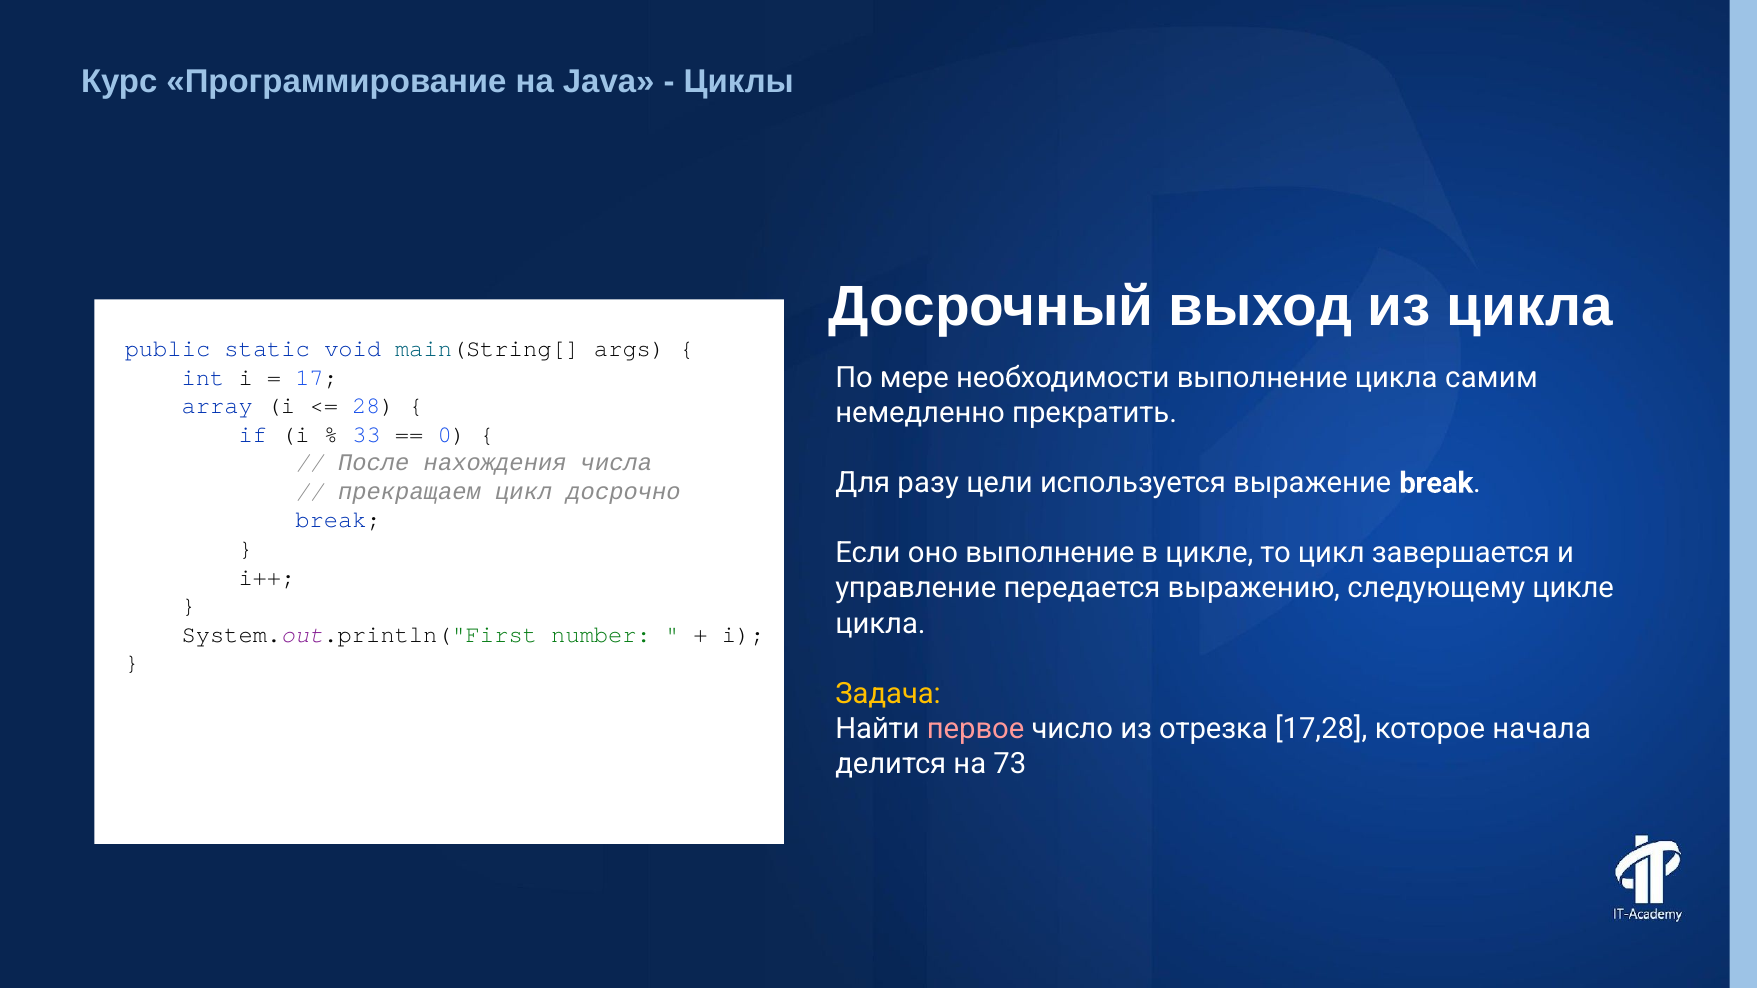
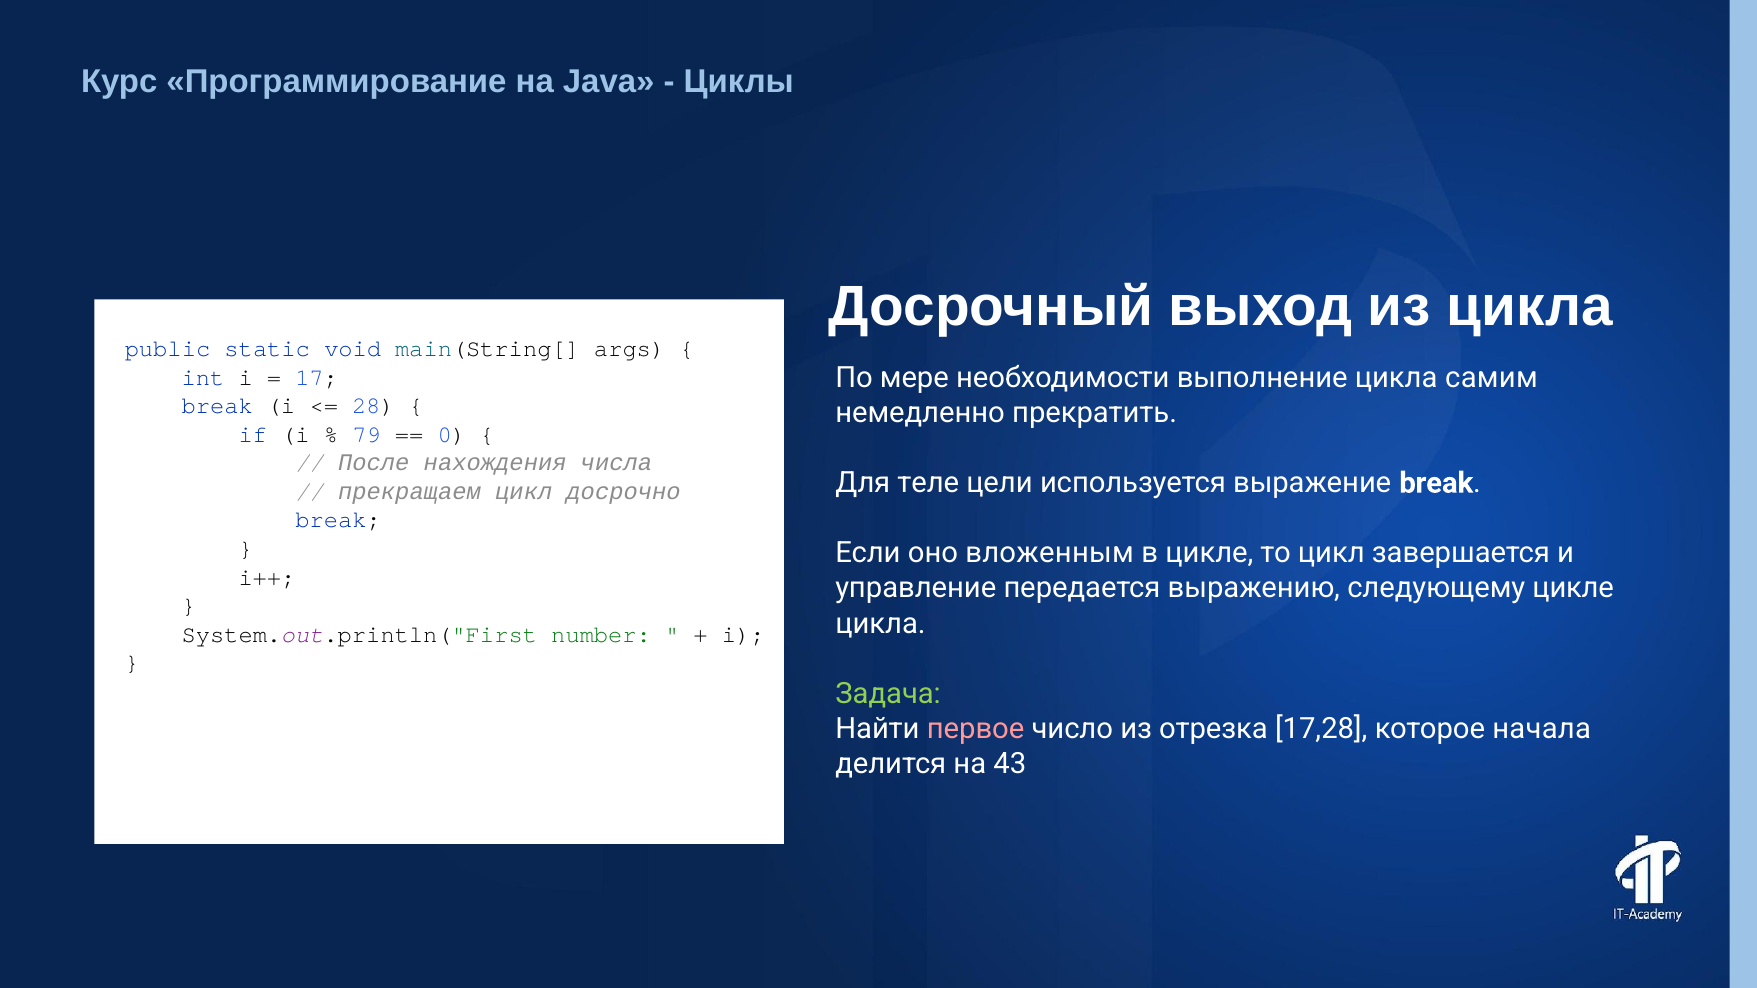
array: array -> break (217, 406)
33: 33 -> 79 (367, 434)
разу: разу -> теле (928, 483)
оно выполнение: выполнение -> вложенным (1050, 553)
Задача colour: yellow -> light green (888, 694)
73: 73 -> 43 (1010, 764)
